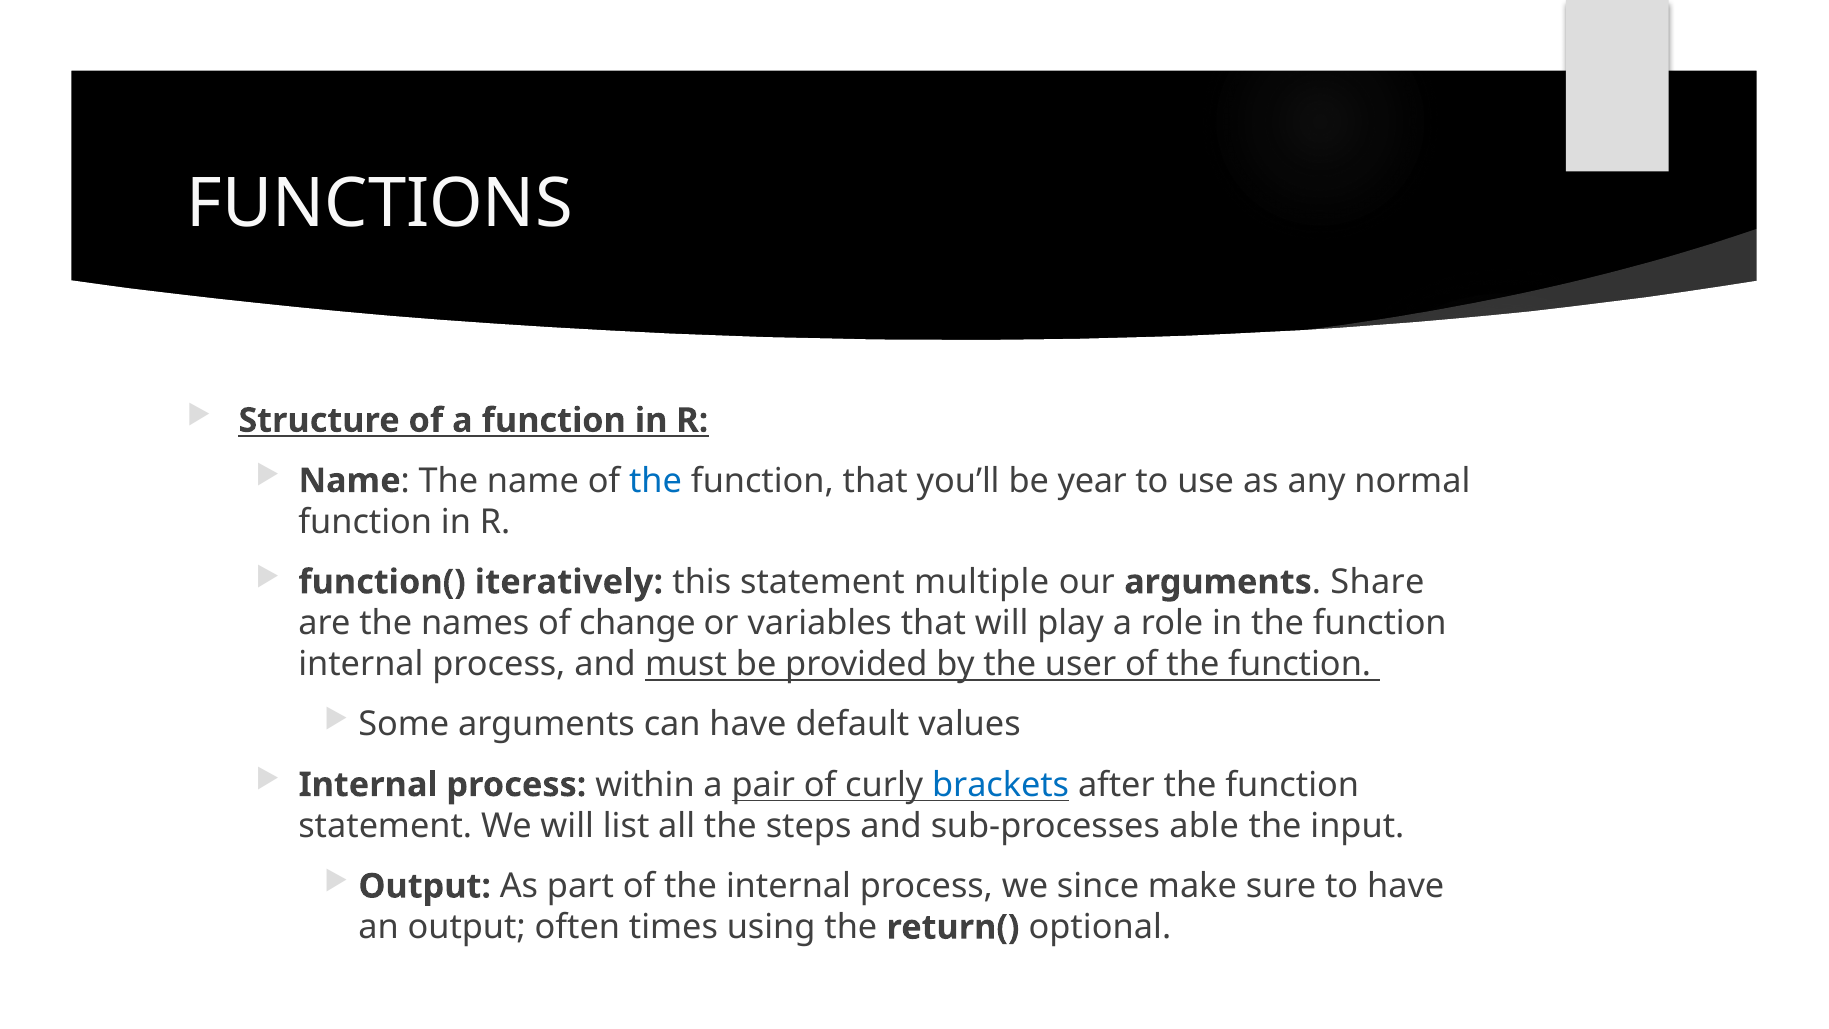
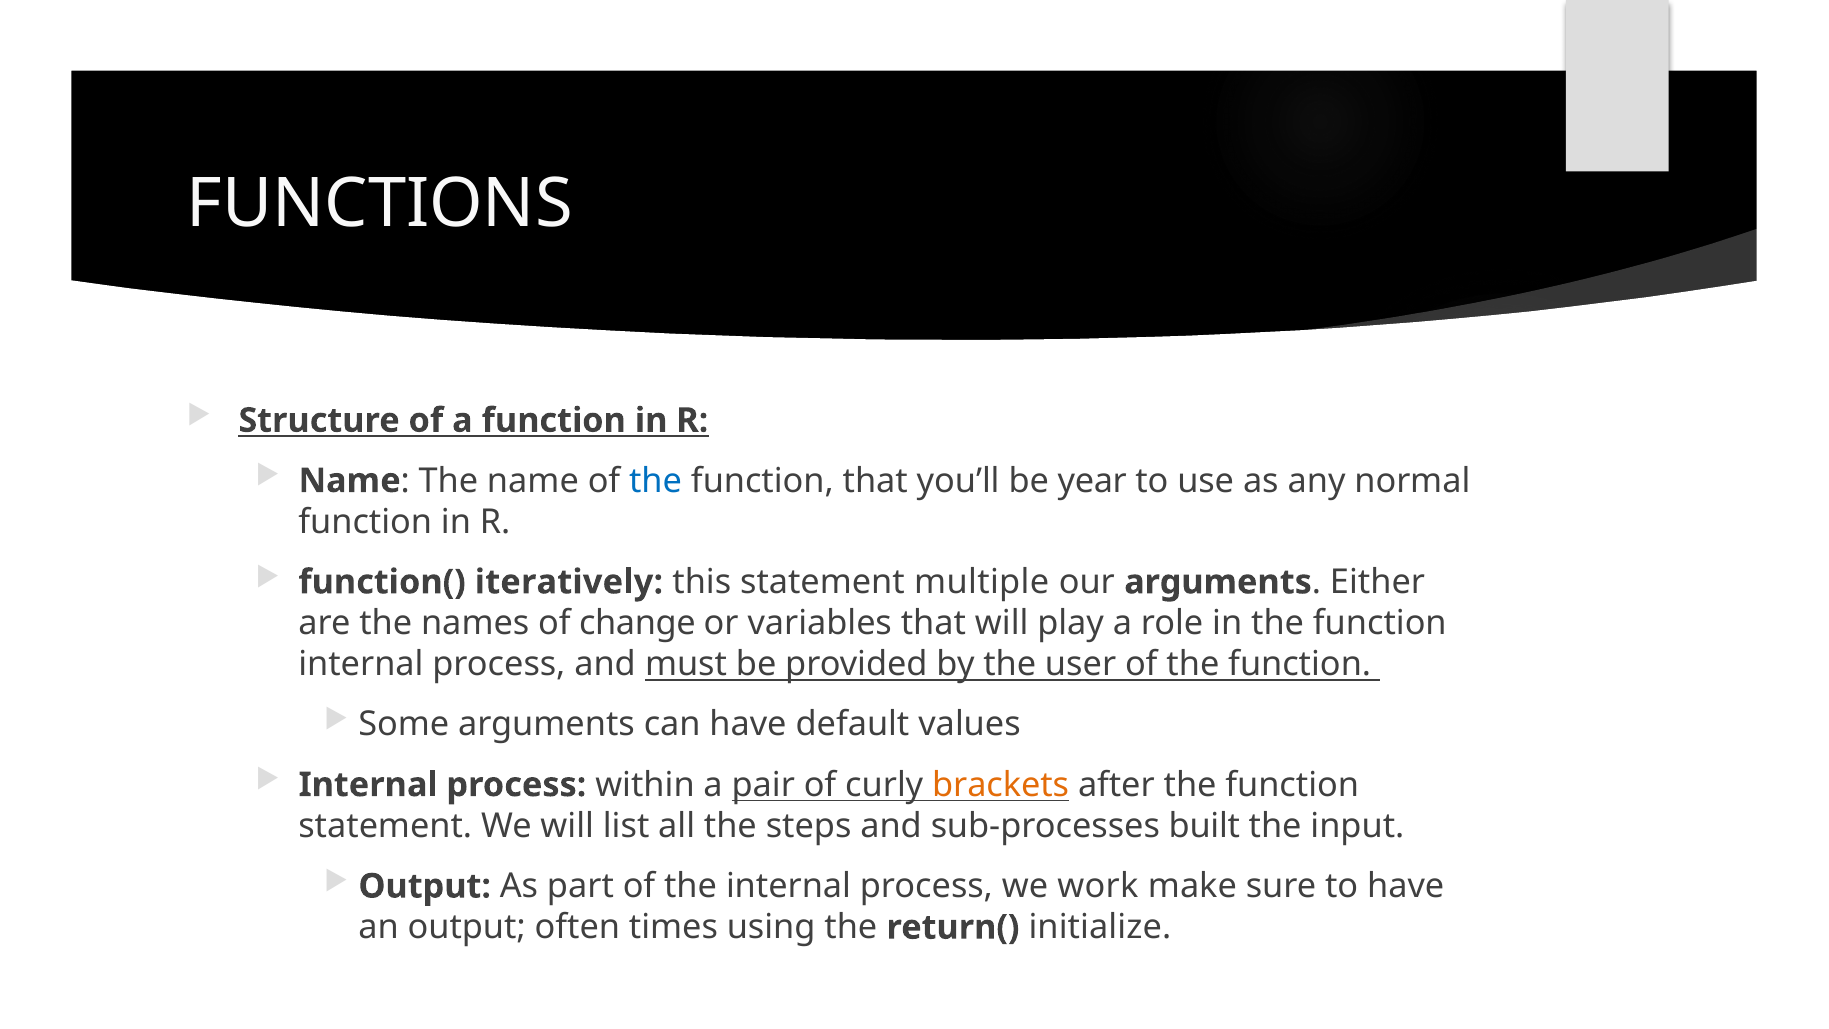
Share: Share -> Either (1378, 582)
brackets colour: blue -> orange (1001, 785)
able: able -> built (1204, 826)
since: since -> work (1098, 886)
optional: optional -> initialize (1100, 927)
